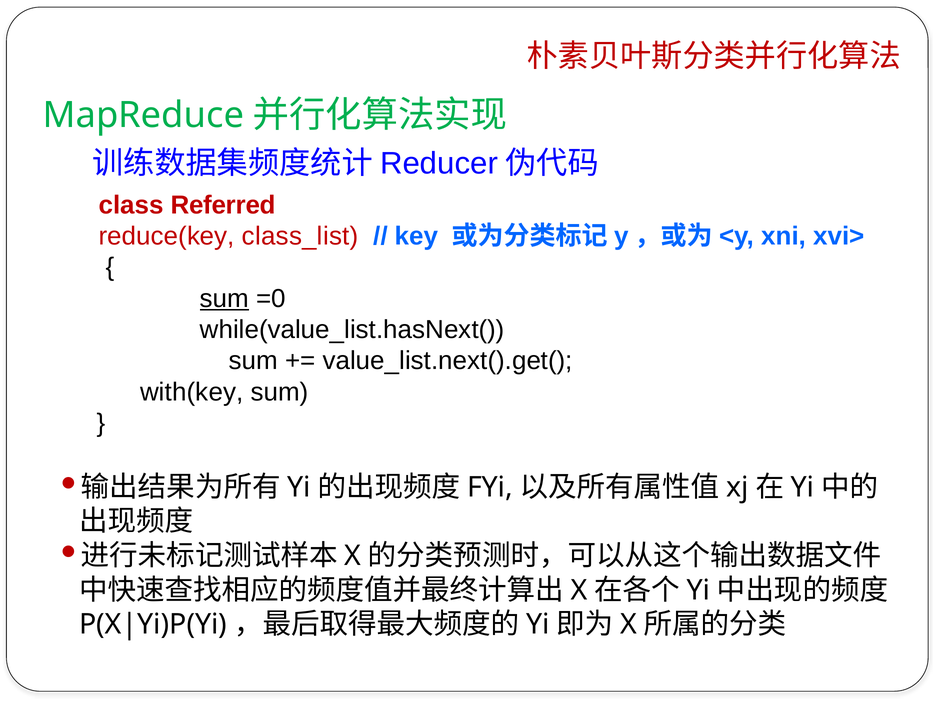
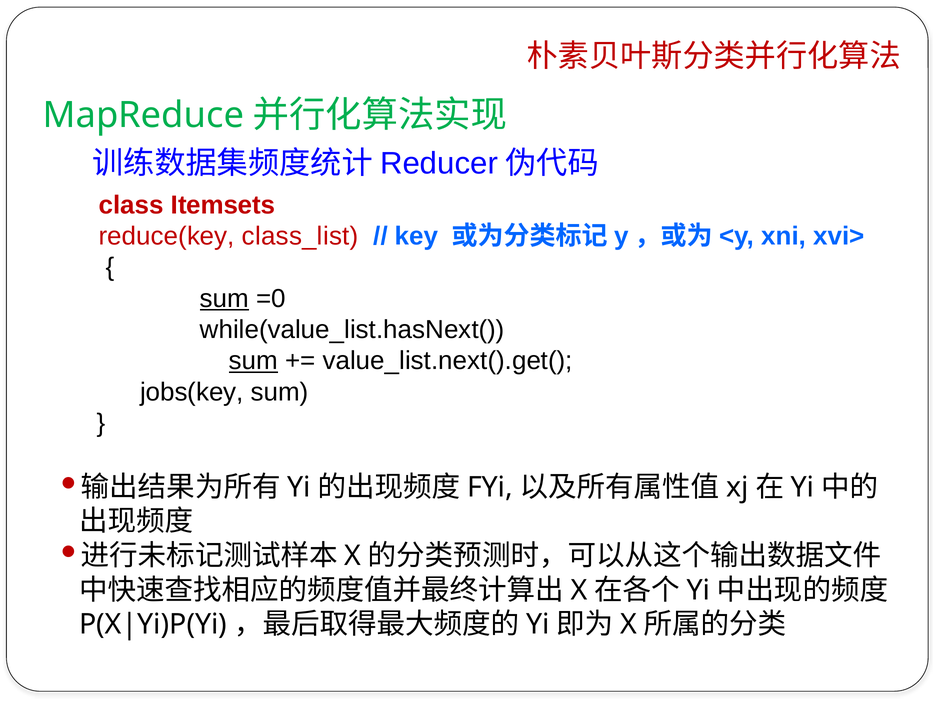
Referred: Referred -> Itemsets (223, 205)
sum underline: none -> present (253, 361)
with(key: with(key -> jobs(key (192, 392)
